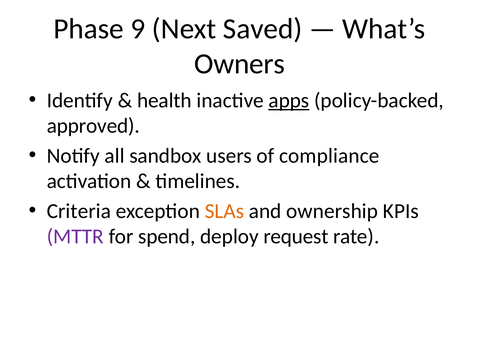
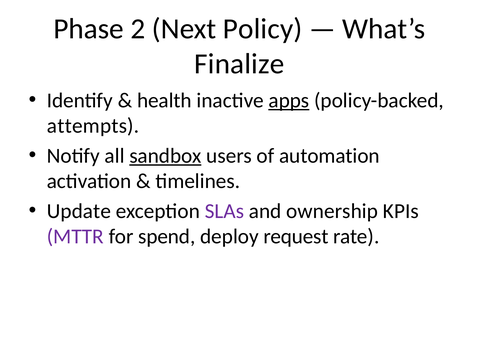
9: 9 -> 2 (138, 29)
Saved: Saved -> Policy (263, 29)
Owners: Owners -> Finalize (239, 64)
approved: approved -> attempts (93, 126)
sandbox underline: none -> present (165, 156)
compliance: compliance -> automation (329, 156)
Criteria: Criteria -> Update (79, 211)
SLAs colour: orange -> purple (224, 211)
